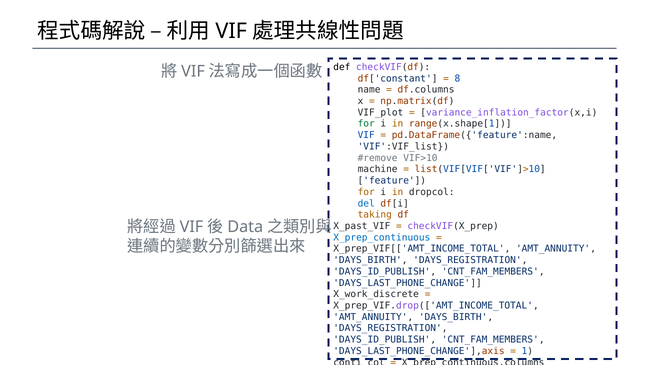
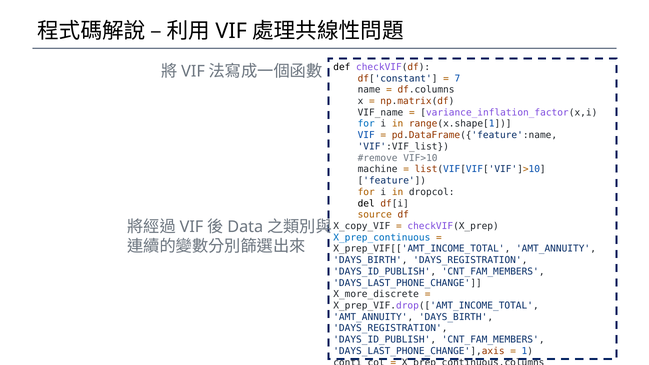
8: 8 -> 7 (457, 78)
VIF_plot: VIF_plot -> VIF_name (380, 113)
for colour: green -> blue (366, 124)
del colour: blue -> black (366, 203)
taking: taking -> source (375, 215)
X_past_VIF: X_past_VIF -> X_copy_VIF (362, 226)
X_work_discrete: X_work_discrete -> X_more_discrete (376, 294)
